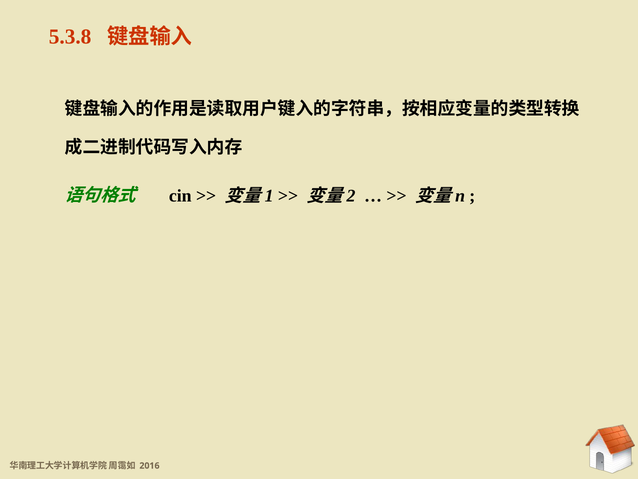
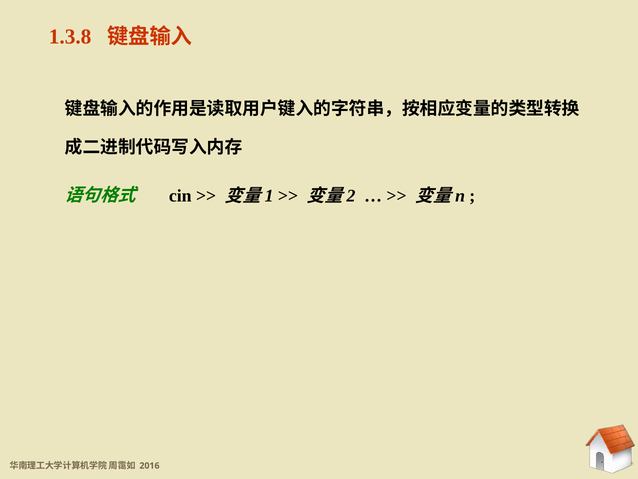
5.3.8: 5.3.8 -> 1.3.8 (70, 37)
